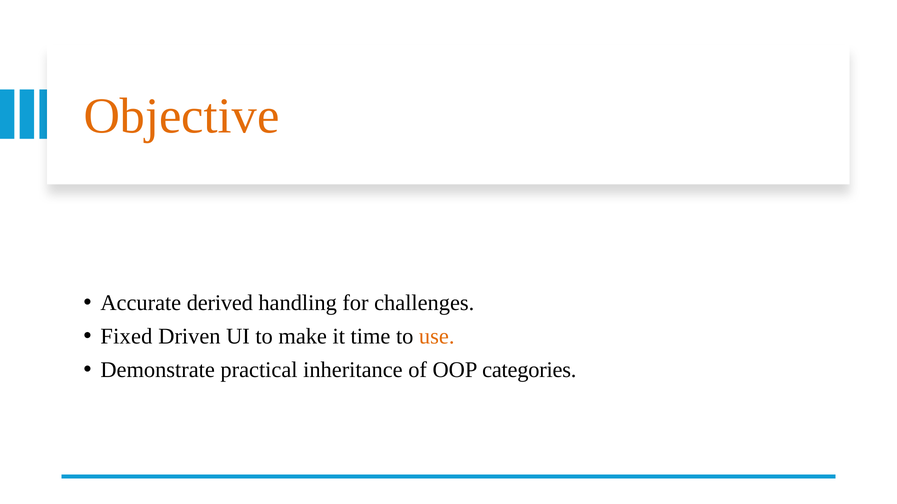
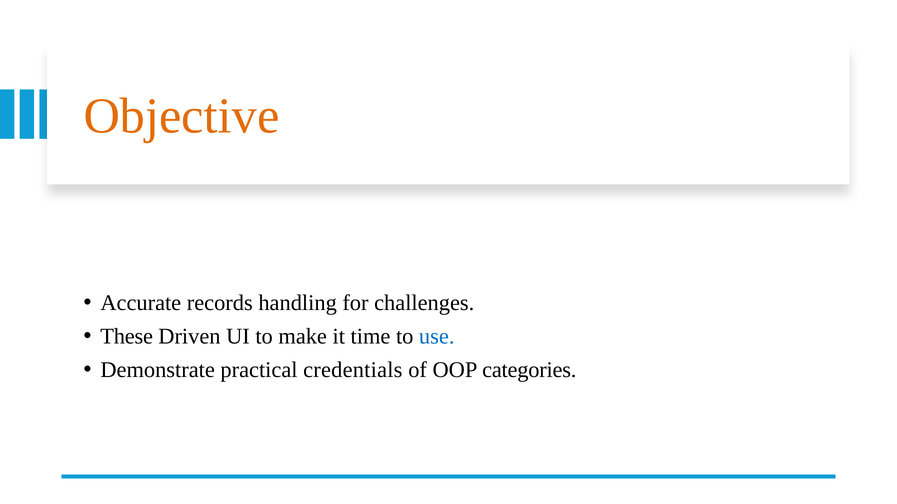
derived: derived -> records (220, 303)
Fixed: Fixed -> These (127, 337)
use colour: orange -> blue (437, 337)
inheritance: inheritance -> credentials (353, 370)
